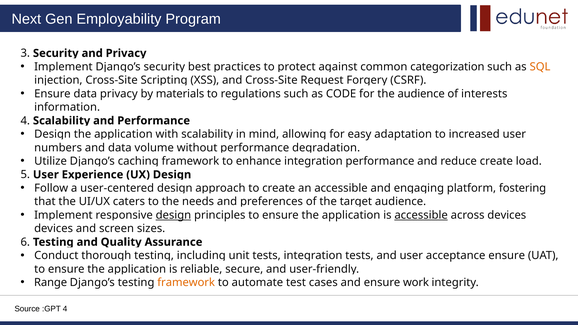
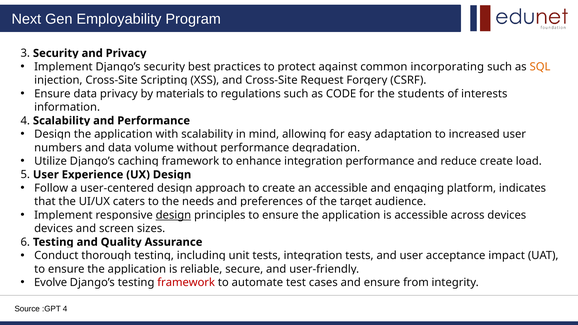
categorization: categorization -> incorporating (447, 67)
the audience: audience -> students (421, 94)
fostering: fostering -> indicates (523, 188)
accessible underline: present -> none (421, 215)
acceptance ensure: ensure -> impact (507, 256)
Range: Range -> Evolve (51, 283)
framework colour: orange -> red (186, 283)
work: work -> from (416, 283)
